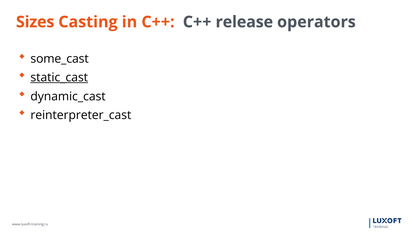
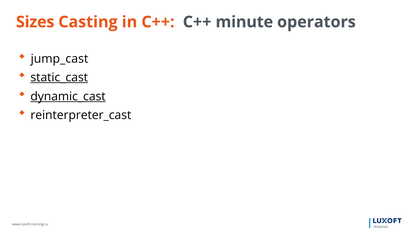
release: release -> minute (244, 22)
some_cast: some_cast -> jump_cast (60, 59)
dynamic_cast underline: none -> present (68, 96)
